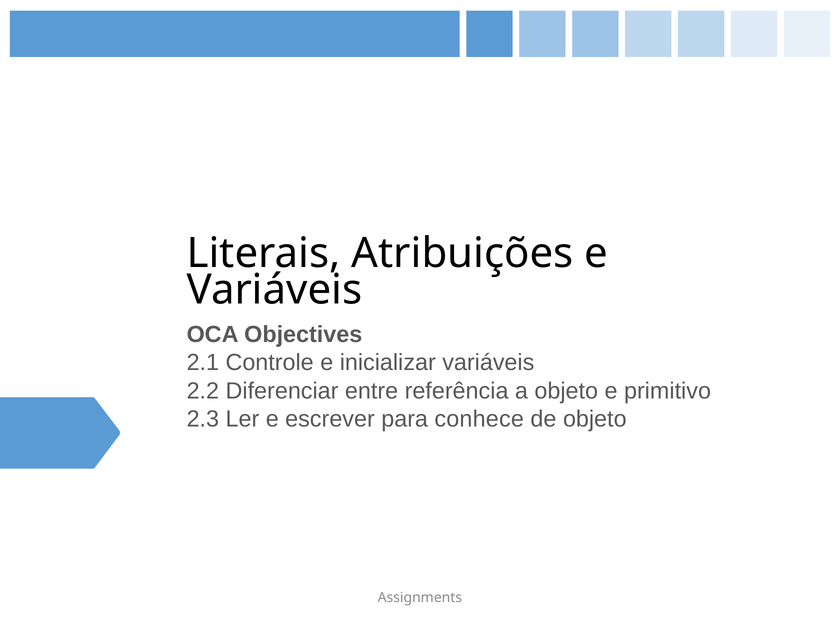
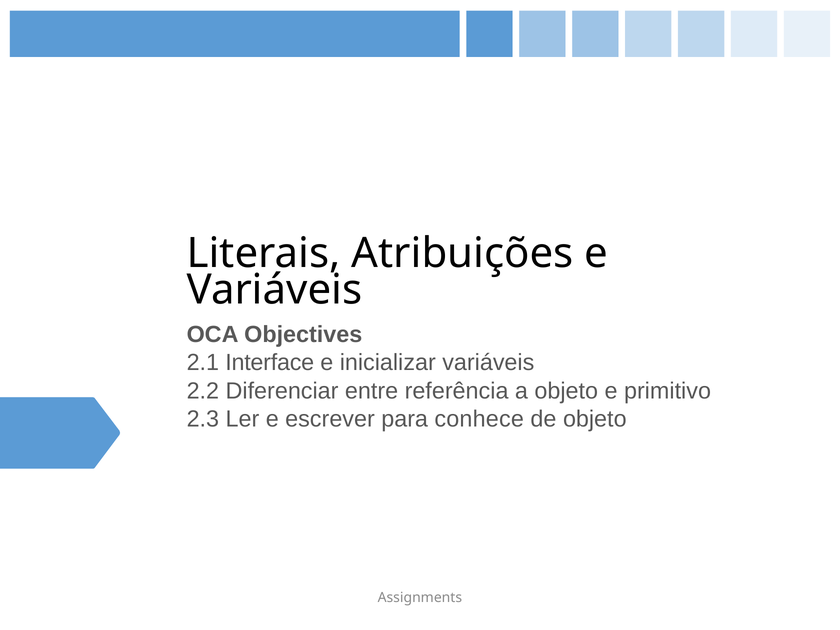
Controle: Controle -> Interface (270, 363)
